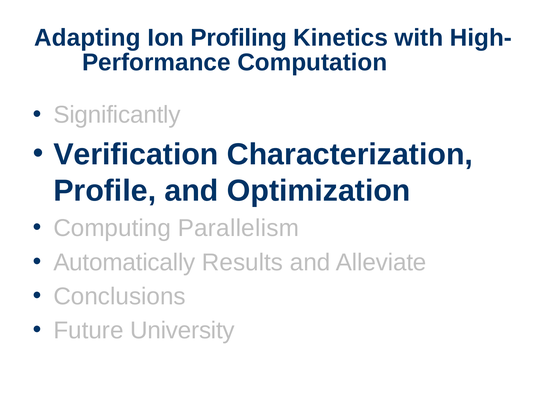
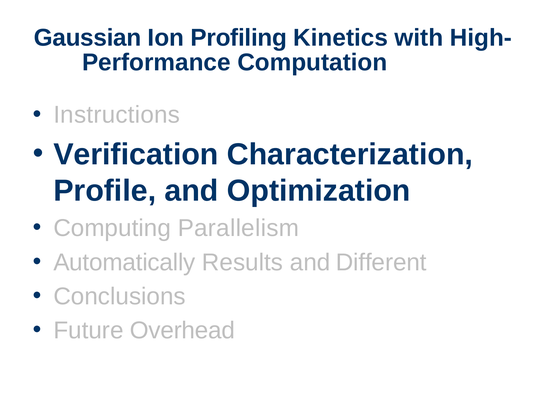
Adapting: Adapting -> Gaussian (88, 38)
Significantly: Significantly -> Instructions (117, 115)
Alleviate: Alleviate -> Different (381, 262)
University: University -> Overhead (182, 330)
